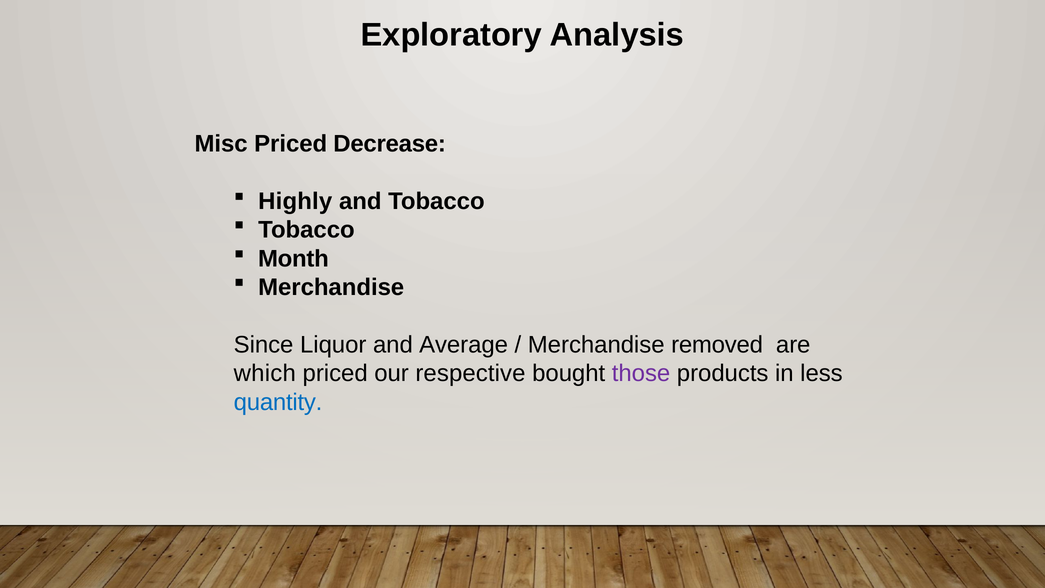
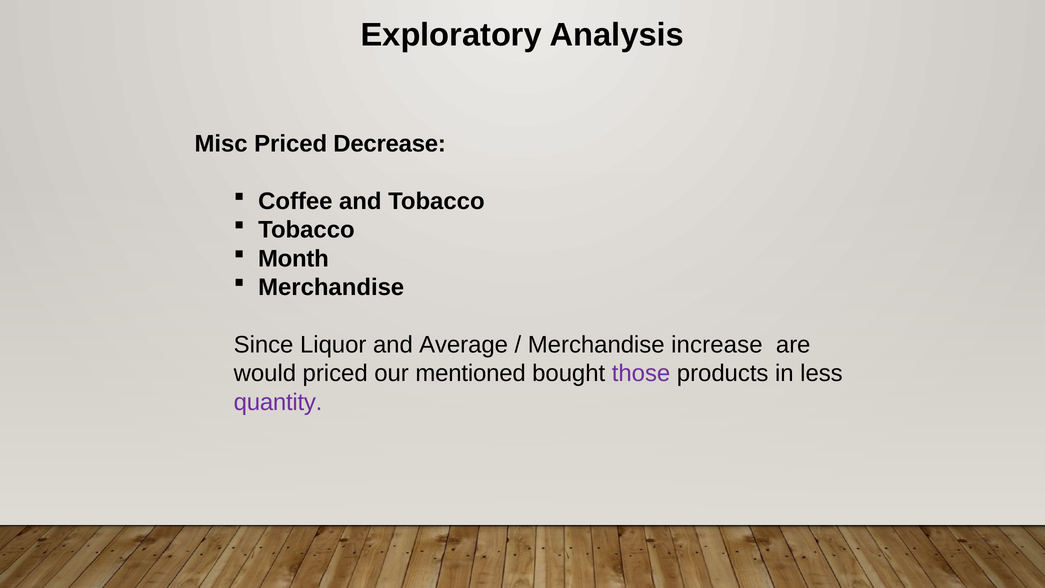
Highly: Highly -> Coffee (295, 201)
removed: removed -> increase (717, 345)
which: which -> would (265, 373)
respective: respective -> mentioned (471, 373)
quantity colour: blue -> purple (278, 402)
